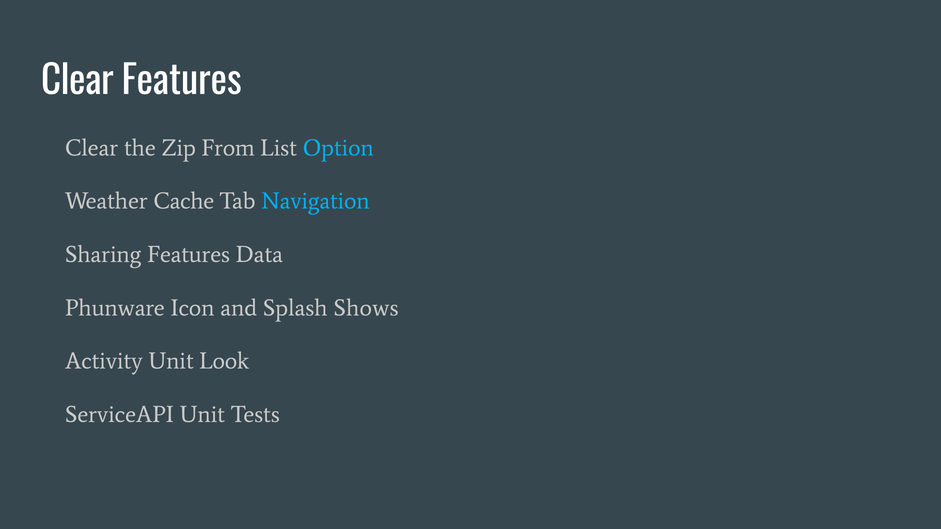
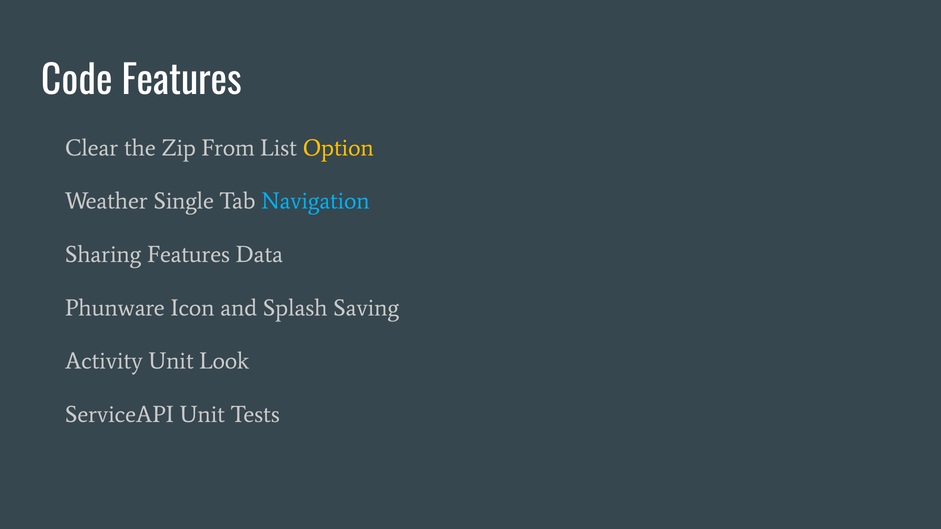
Clear: Clear -> Code (77, 81)
Option colour: light blue -> yellow (338, 148)
Cache: Cache -> Single (184, 201)
Shows: Shows -> Saving (366, 308)
